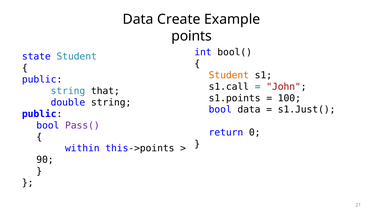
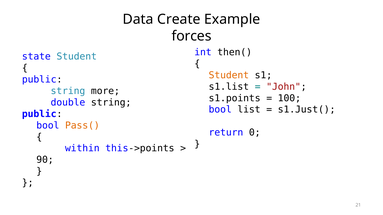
points: points -> forces (192, 36)
bool(: bool( -> then( (235, 52)
s1.call: s1.call -> s1.list (229, 87)
that: that -> more (105, 91)
bool data: data -> list (249, 110)
Pass( colour: purple -> orange (82, 126)
